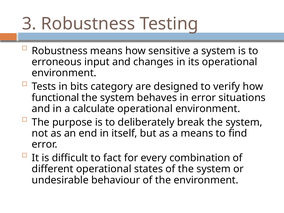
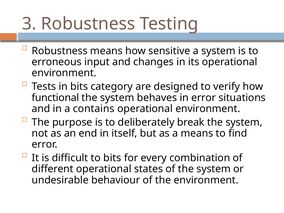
calculate: calculate -> contains (94, 109)
to fact: fact -> bits (112, 158)
